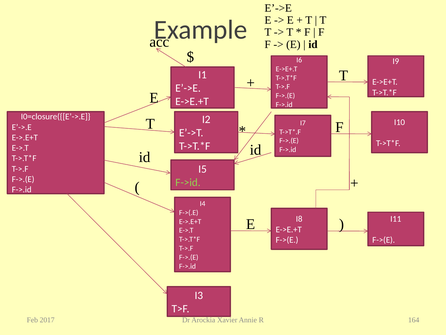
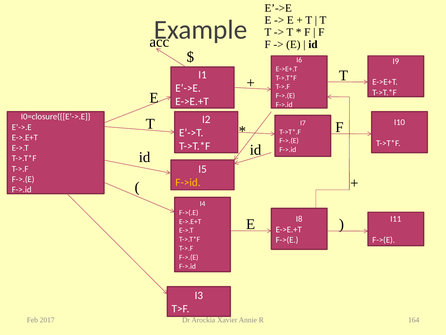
F->id colour: light green -> yellow (188, 182)
